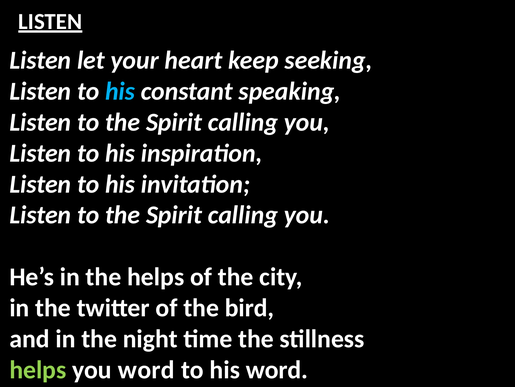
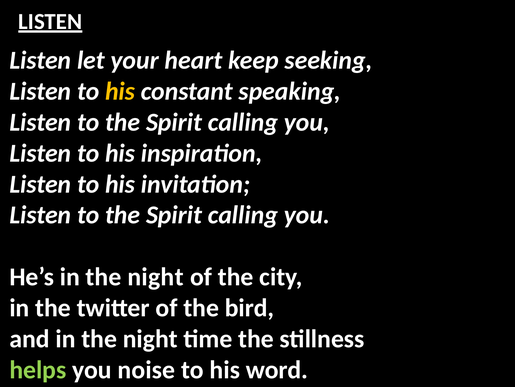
his colour: light blue -> yellow (120, 91)
He’s in the helps: helps -> night (156, 277)
you word: word -> noise (146, 369)
